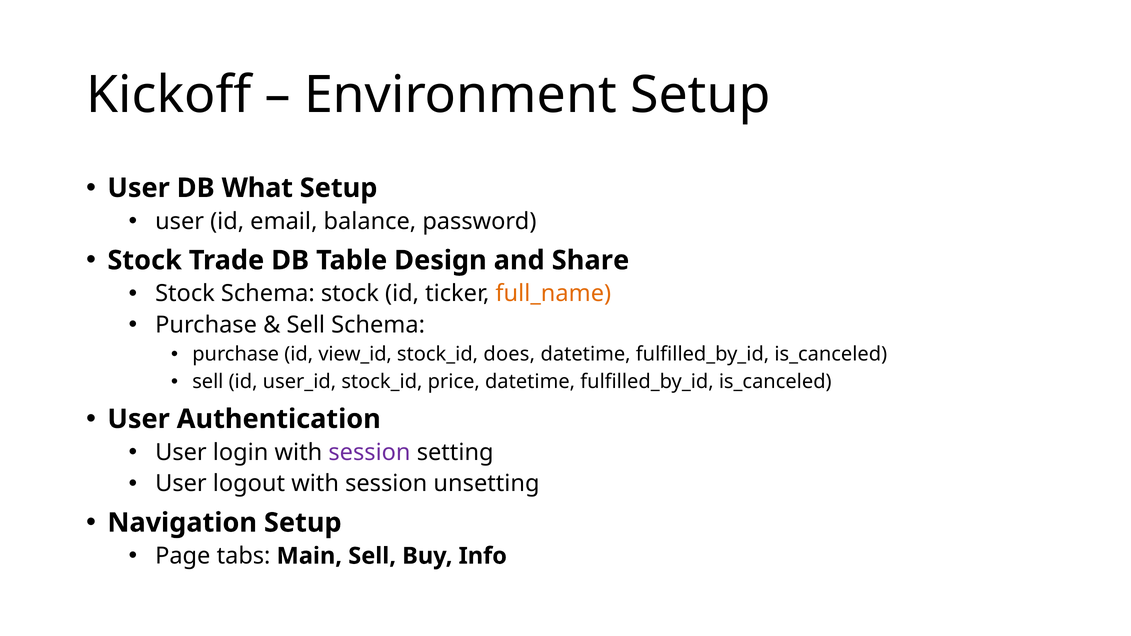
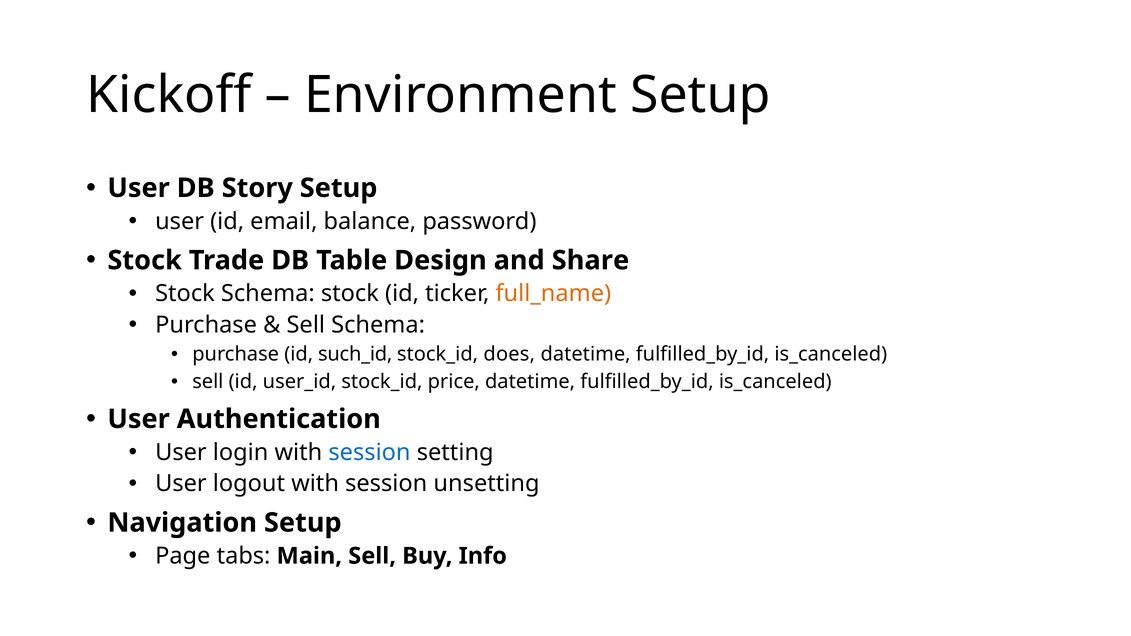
What: What -> Story (257, 188)
view_id: view_id -> such_id (355, 354)
session colour: purple -> blue (370, 452)
